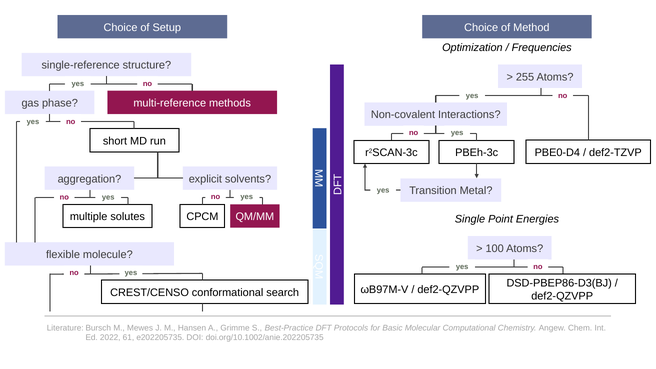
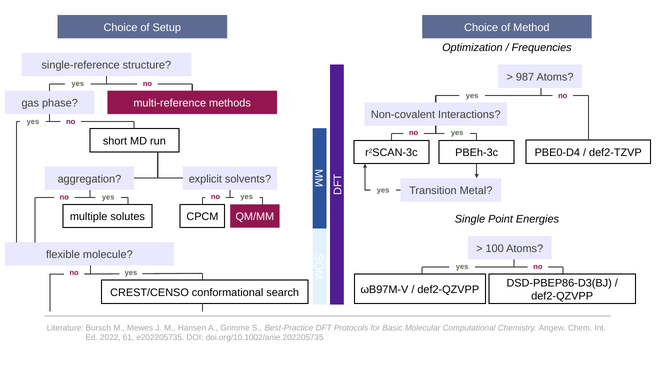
255: 255 -> 987 (525, 77)
